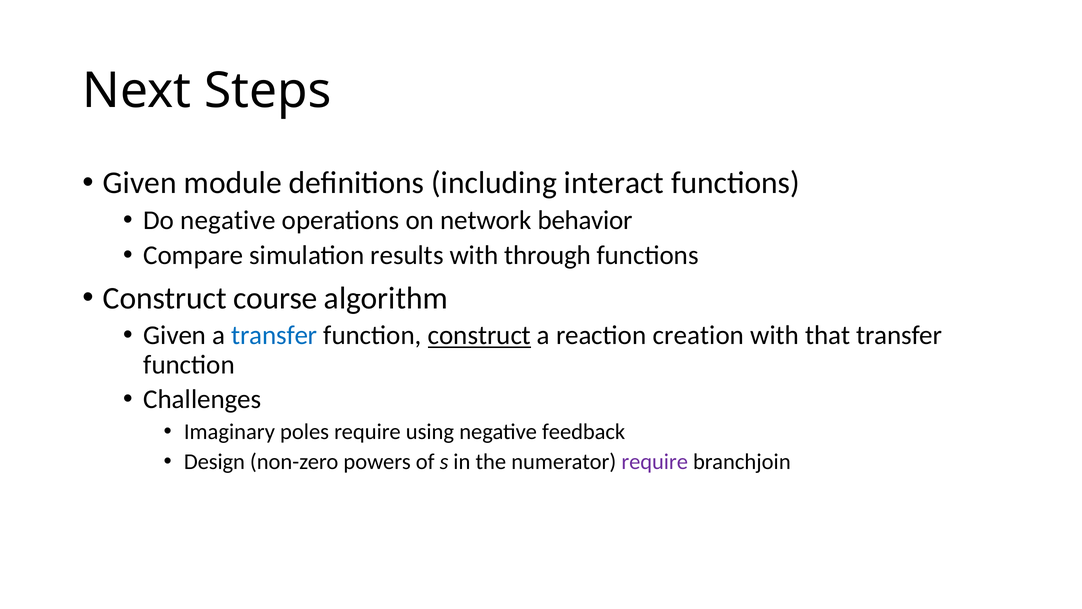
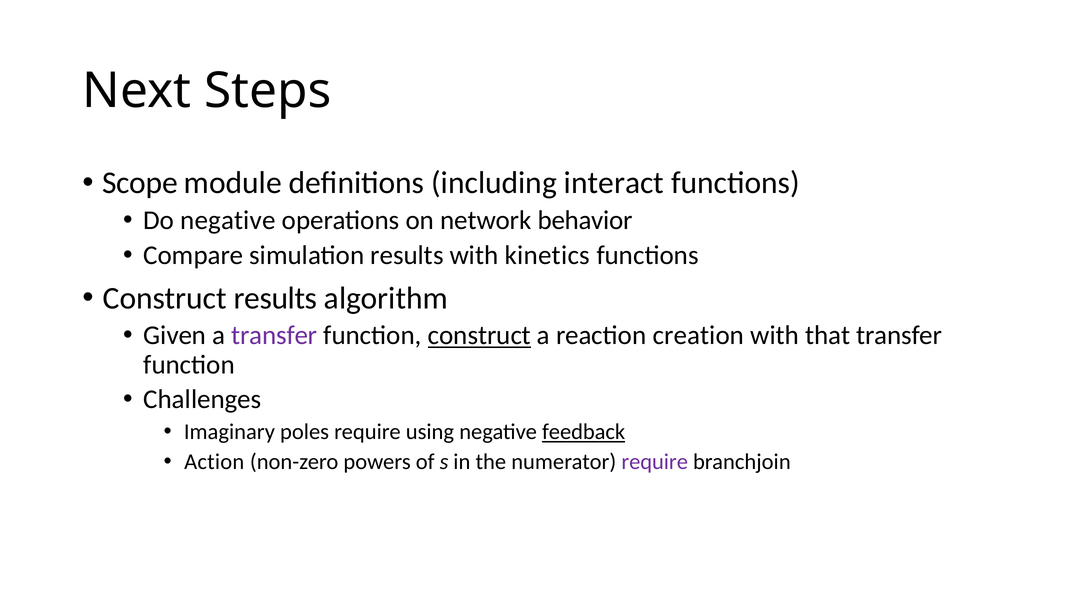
Given: Given -> Scope (140, 183)
through: through -> kinetics (547, 255)
Construct course: course -> results (275, 298)
transfer colour: blue -> purple (274, 335)
feedback underline: none -> present (584, 432)
Design: Design -> Action (214, 462)
